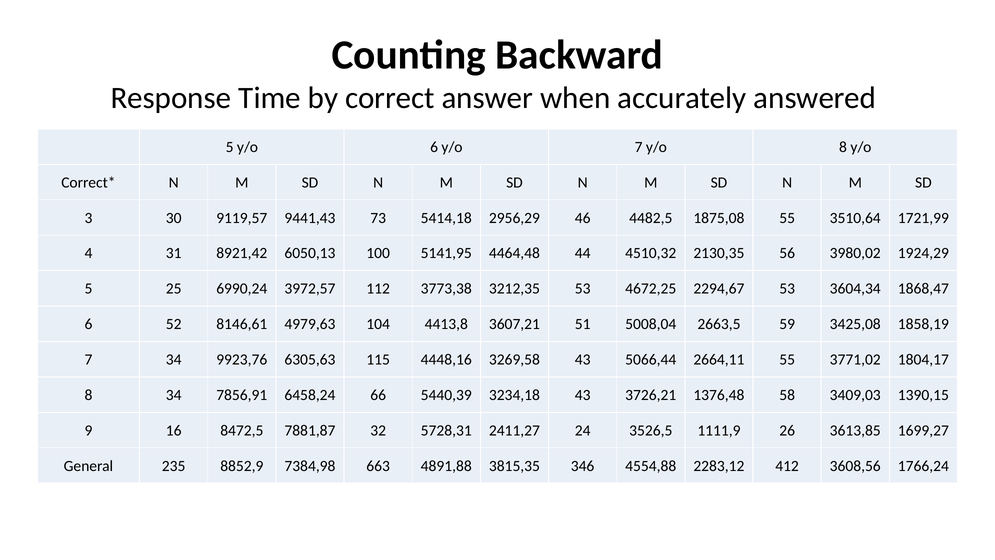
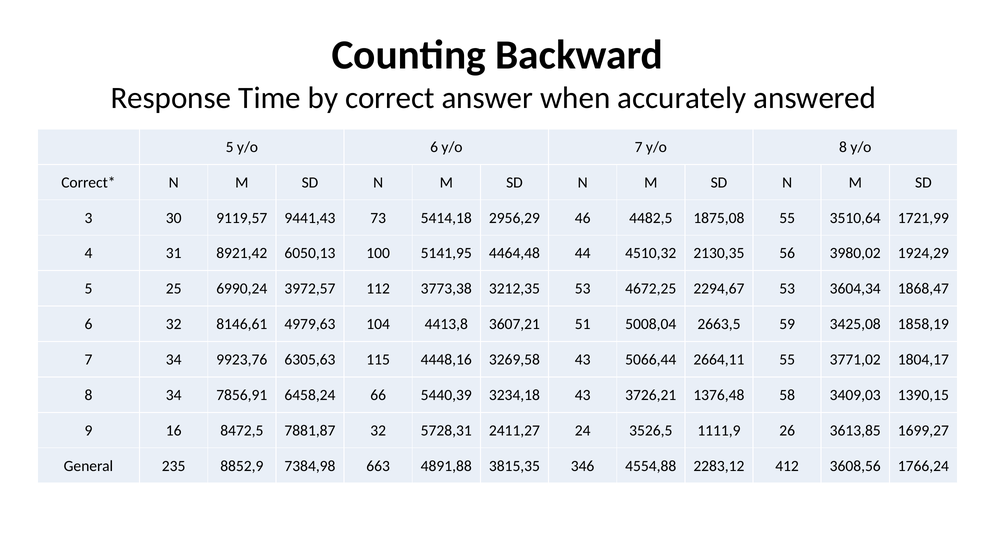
6 52: 52 -> 32 (174, 324)
